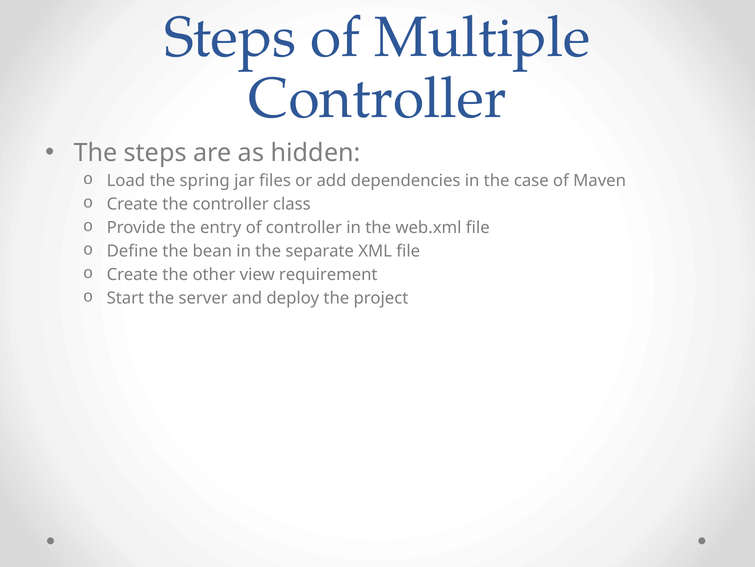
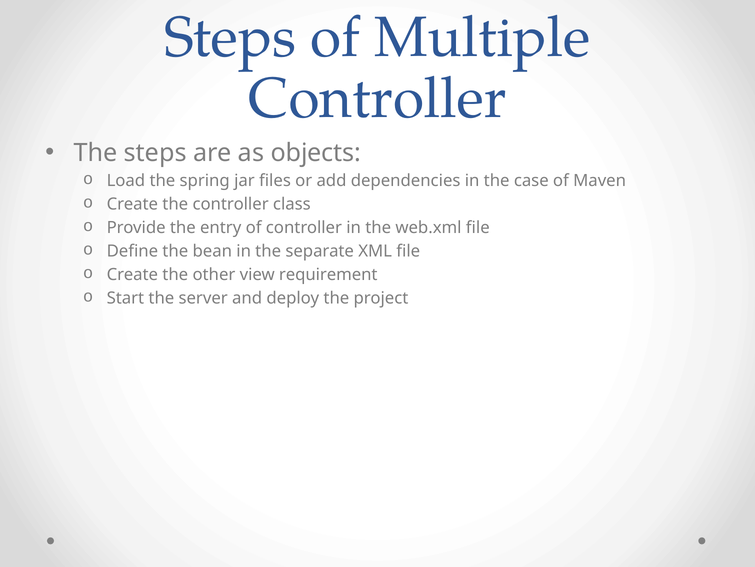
hidden: hidden -> objects (316, 153)
